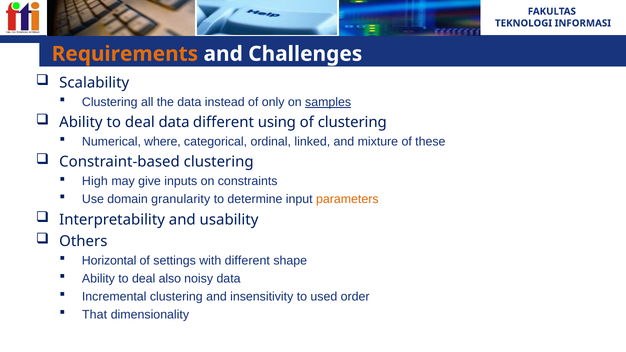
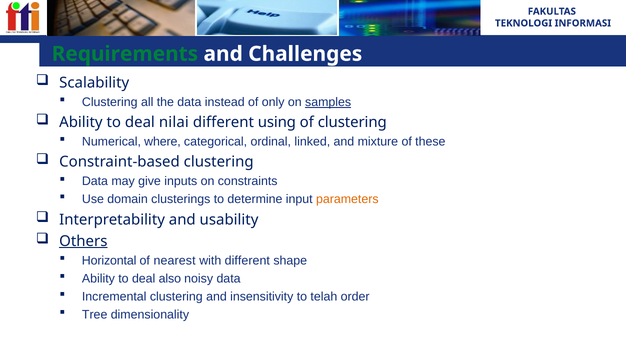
Requirements colour: orange -> green (125, 54)
deal data: data -> nilai (174, 122)
High: High -> Data (95, 181)
granularity: granularity -> clusterings (181, 199)
Others underline: none -> present (83, 241)
settings: settings -> nearest (175, 261)
used: used -> telah (324, 297)
That: That -> Tree (95, 315)
